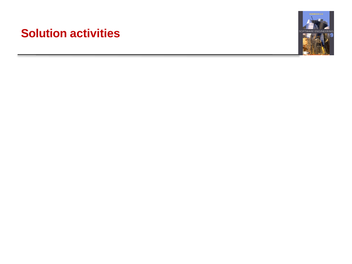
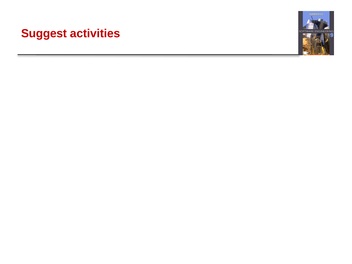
Solution: Solution -> Suggest (44, 33)
